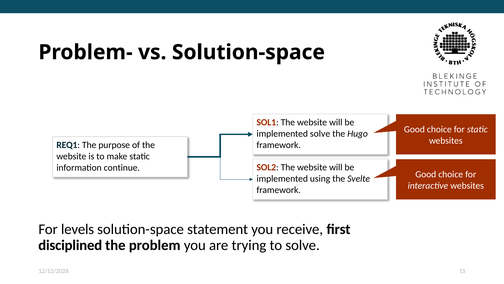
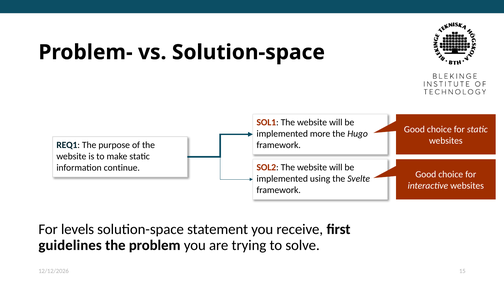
implemented solve: solve -> more (320, 134)
disciplined: disciplined -> guidelines (70, 245)
